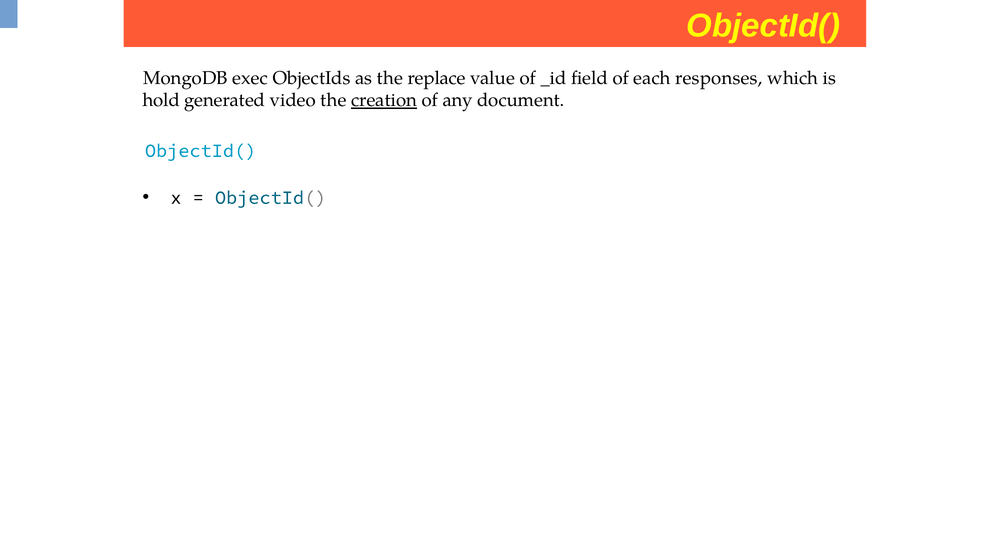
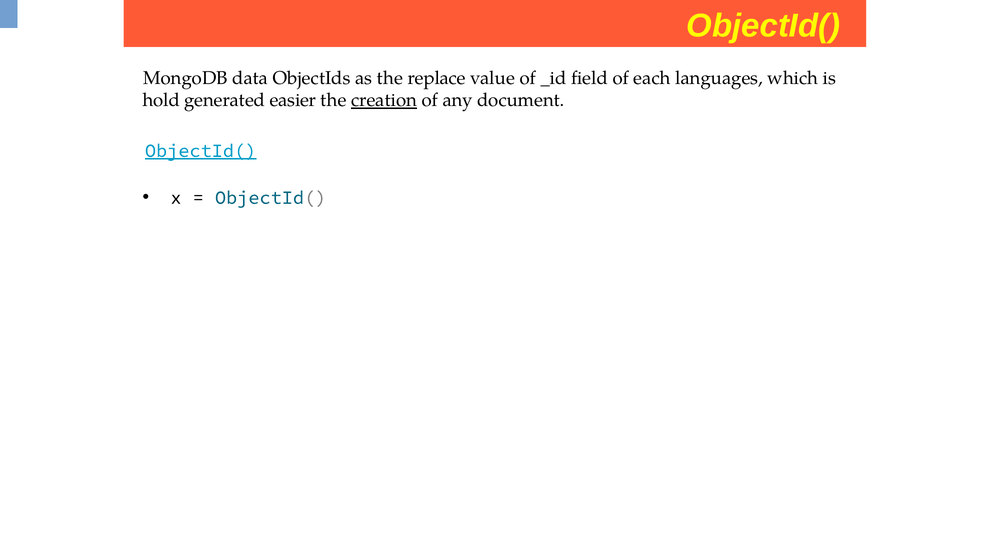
exec: exec -> data (250, 78)
responses: responses -> languages (719, 78)
video: video -> easier (293, 100)
ObjectId( underline: none -> present (201, 151)
